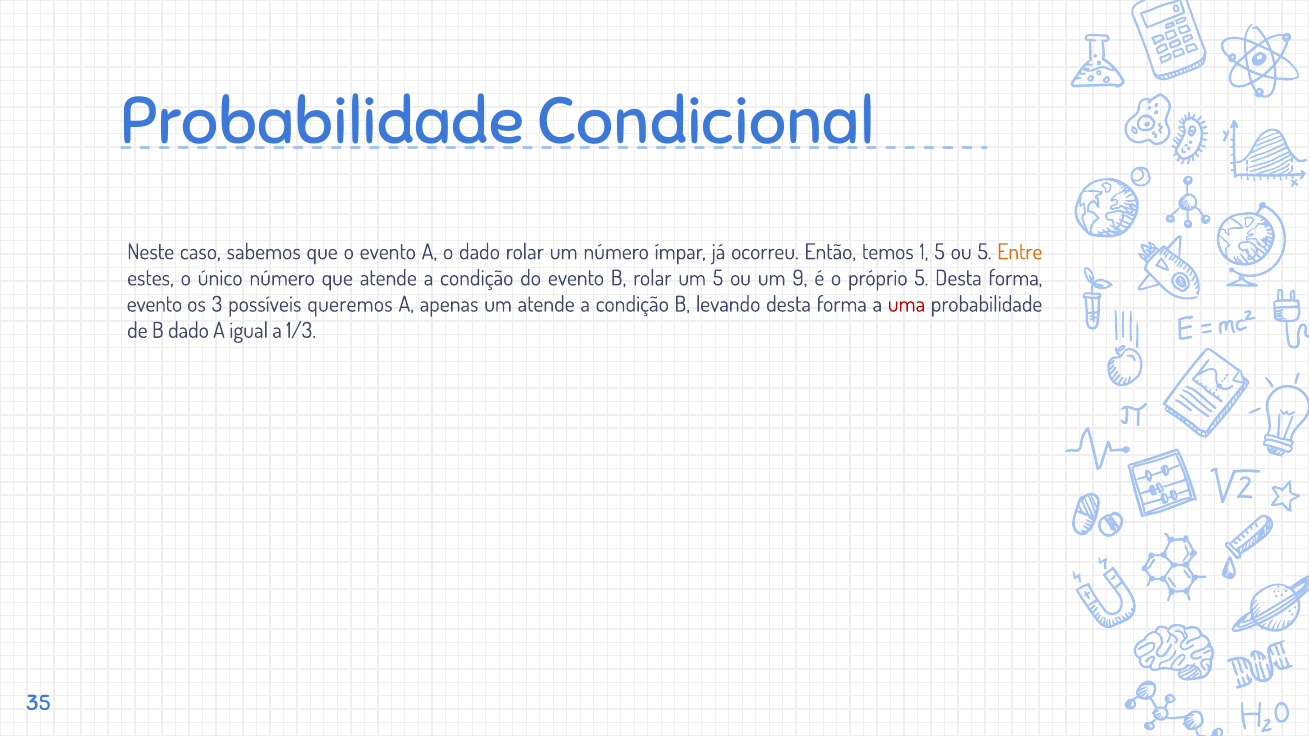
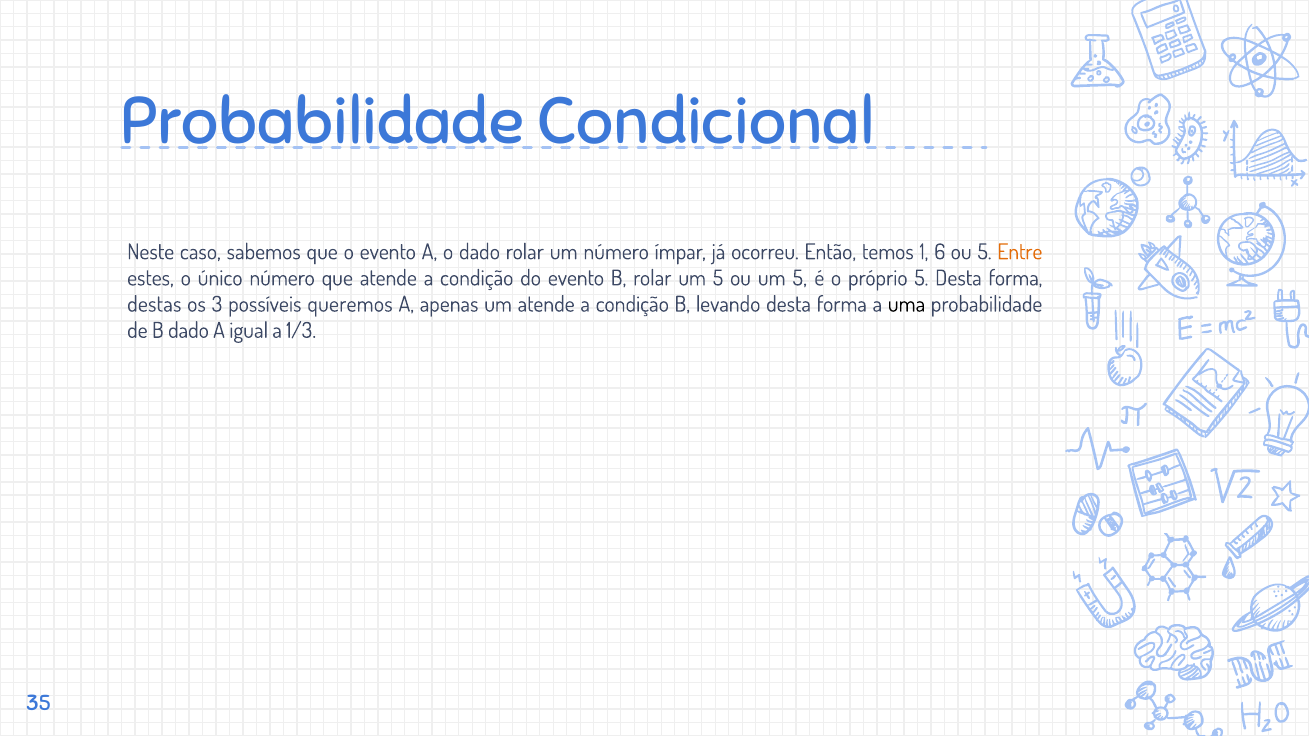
1 5: 5 -> 6 (940, 252)
ou um 9: 9 -> 5 (800, 278)
evento: evento -> destas (154, 305)
uma colour: red -> black (907, 305)
